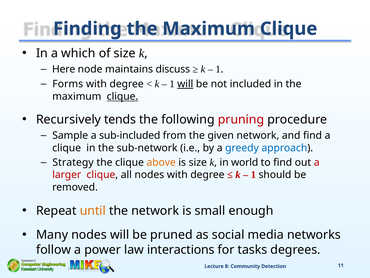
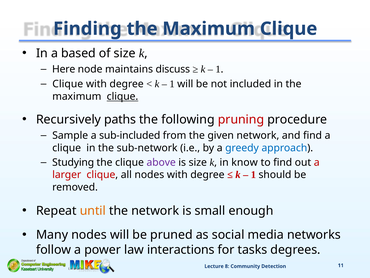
which: which -> based (78, 53)
Forms: Forms -> Clique (68, 84)
will underline: present -> none (185, 84)
tends: tends -> paths (120, 119)
Strategy: Strategy -> Studying (73, 162)
above colour: orange -> purple (161, 162)
world: world -> know (245, 162)
